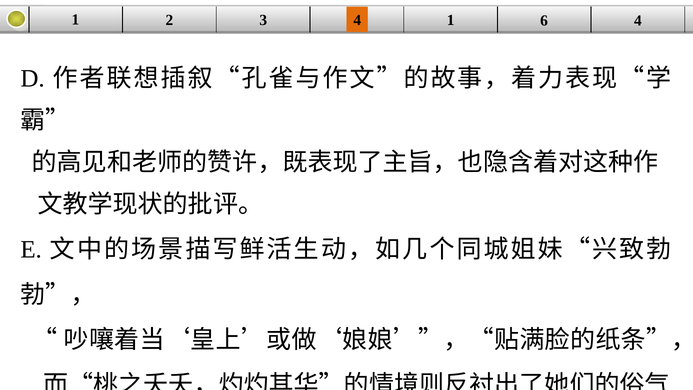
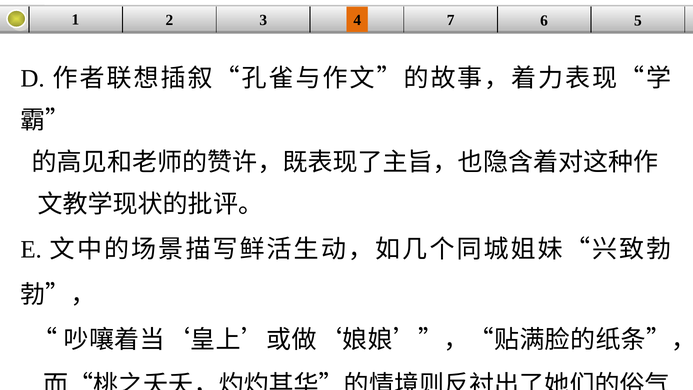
4 1: 1 -> 7 (451, 20)
6 4: 4 -> 5 (638, 21)
